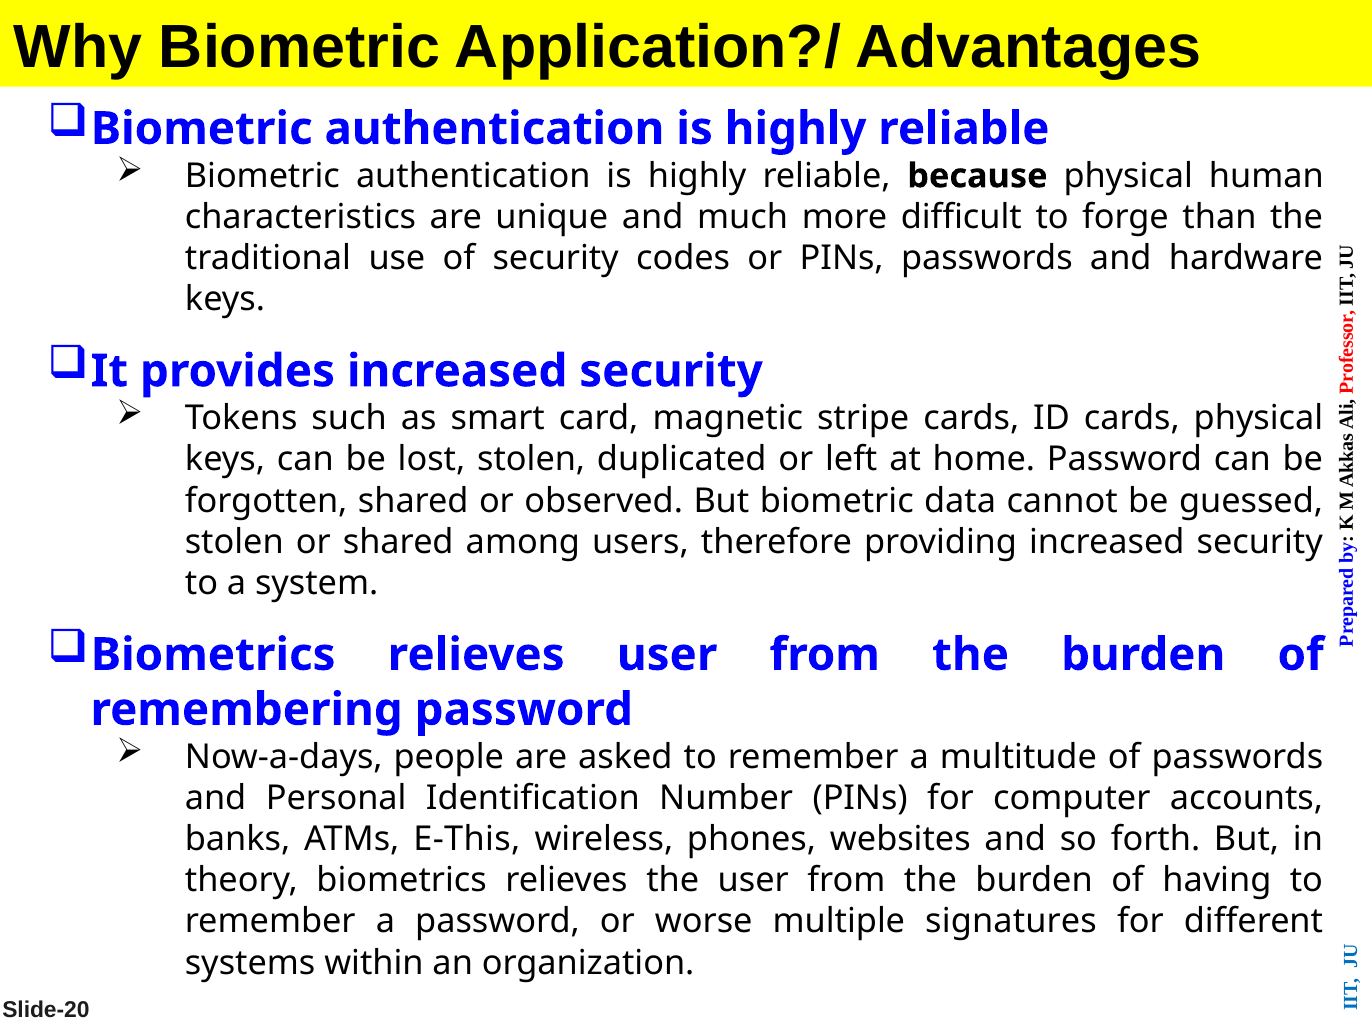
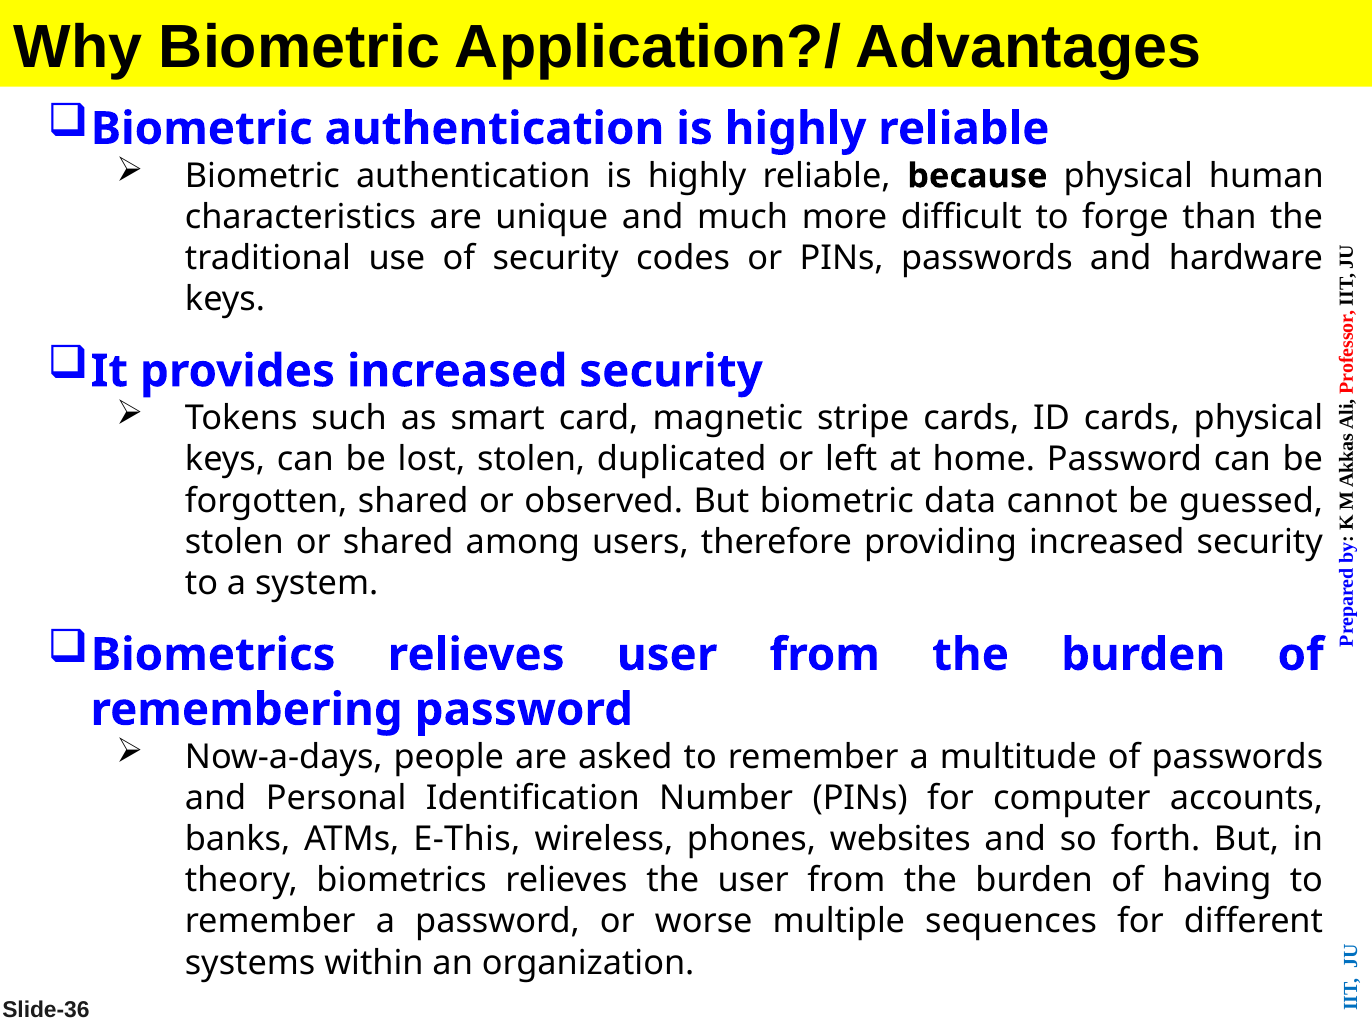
signatures: signatures -> sequences (1011, 922)
Slide-20: Slide-20 -> Slide-36 (46, 1010)
